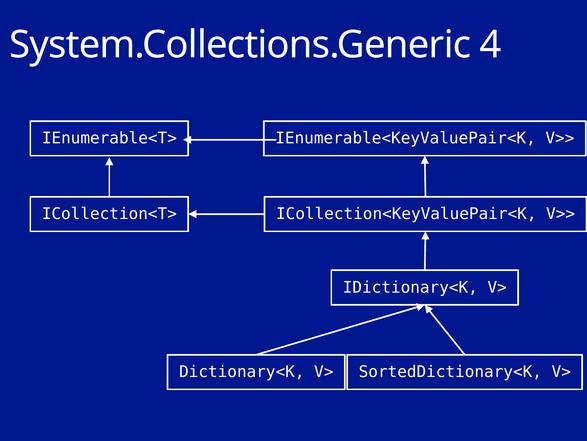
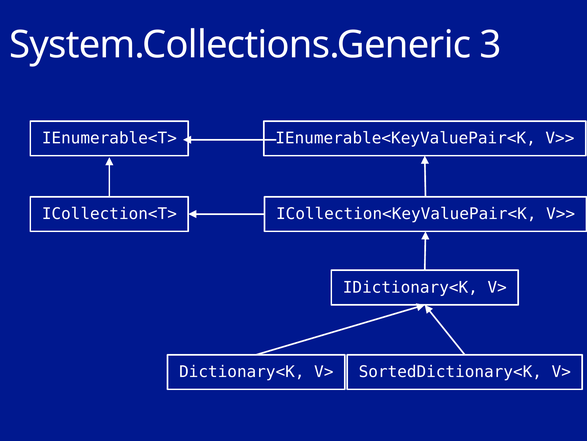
4: 4 -> 3 (490, 45)
